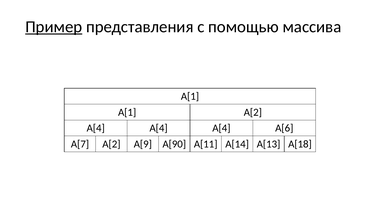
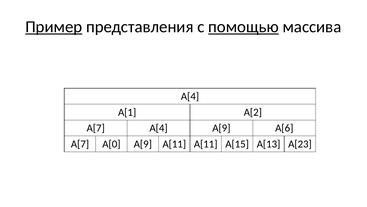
помощью underline: none -> present (243, 27)
A[1: A[1 -> A[4 (190, 96)
A[4: A[4 -> A[7 (96, 128)
A[4: A[4 -> A[9 (221, 128)
A[7 A[2: A[2 -> A[0 (111, 144)
A[9 A[90: A[90 -> A[11 (174, 144)
A[14: A[14 -> A[15 (237, 144)
A[18: A[18 -> A[23 (300, 144)
